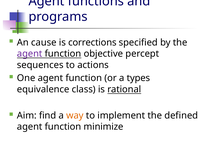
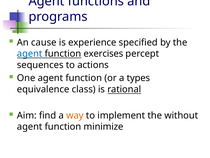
corrections: corrections -> experience (92, 42)
agent colour: purple -> blue (30, 54)
objective: objective -> exercises (103, 54)
defined: defined -> without (181, 115)
